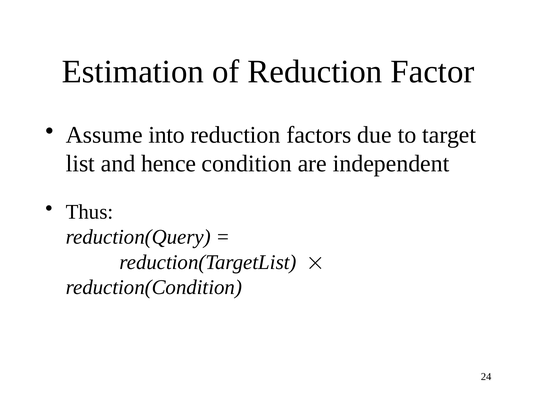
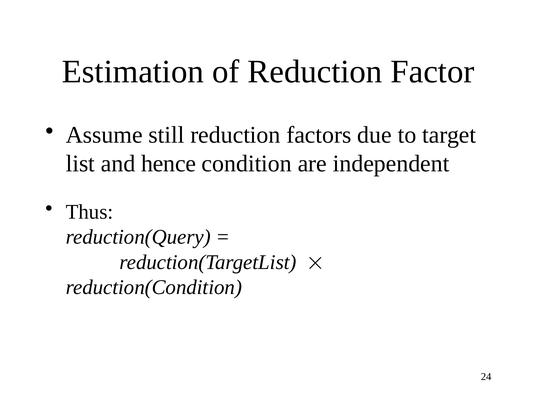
into: into -> still (167, 135)
